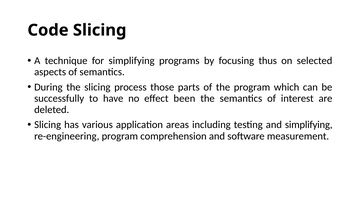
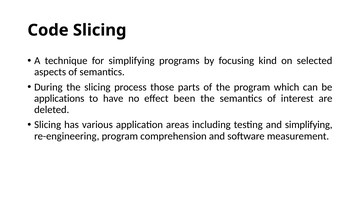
thus: thus -> kind (268, 61)
successfully: successfully -> applications (59, 99)
